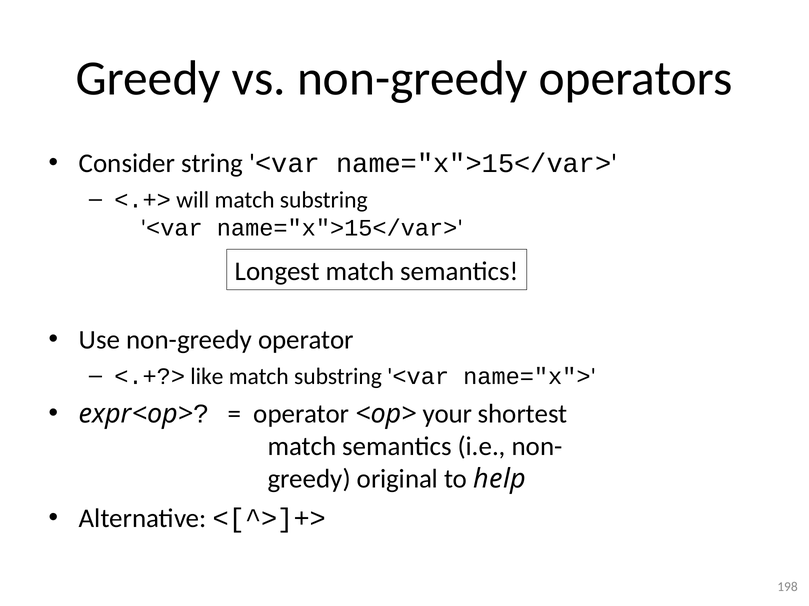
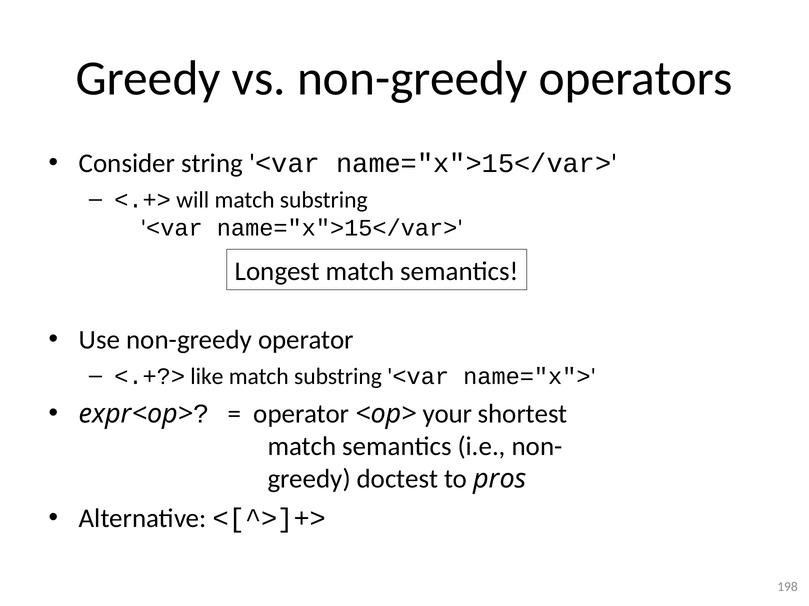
original: original -> doctest (397, 479)
help: help -> pros (500, 479)
